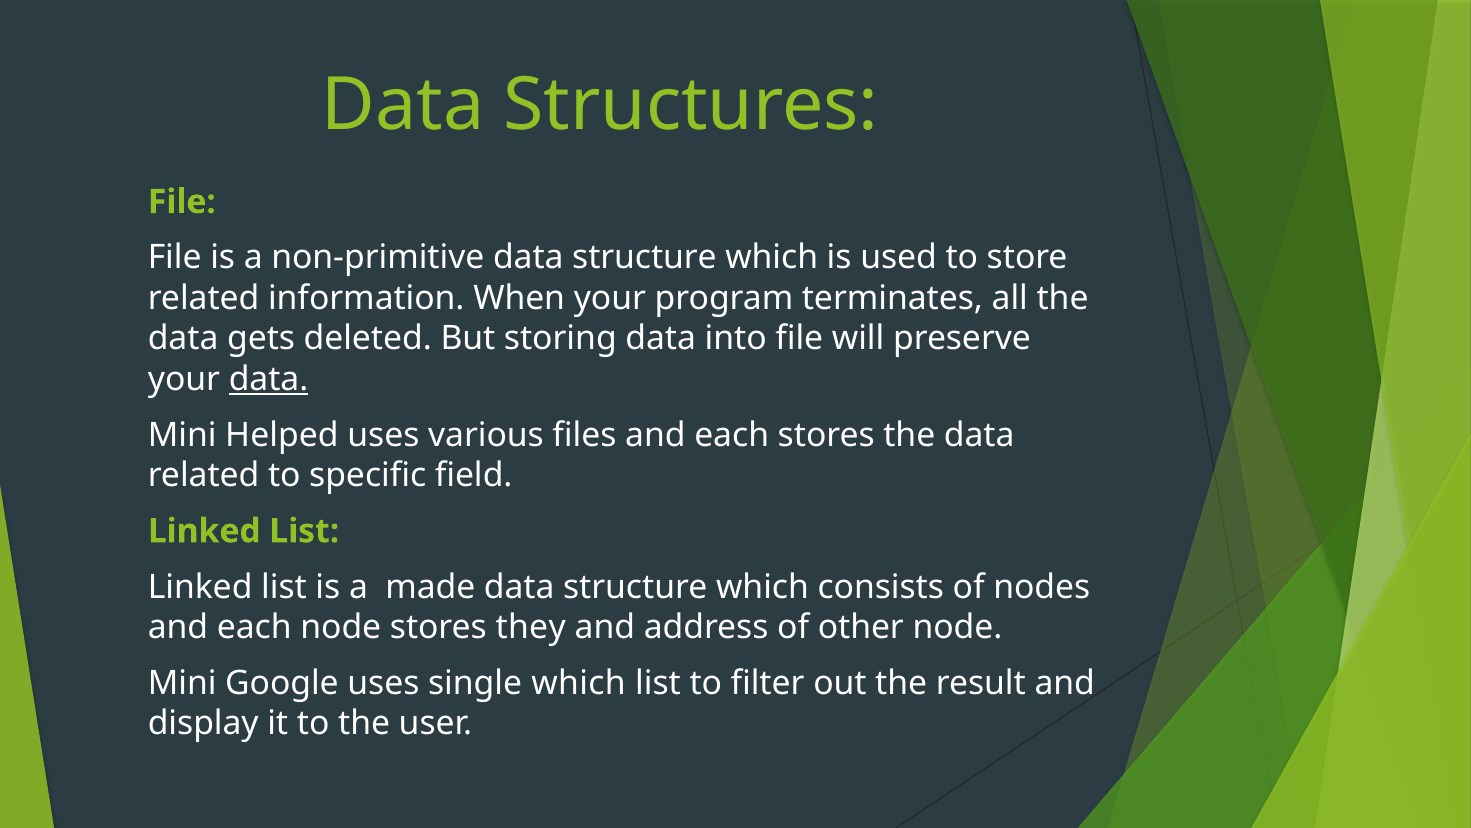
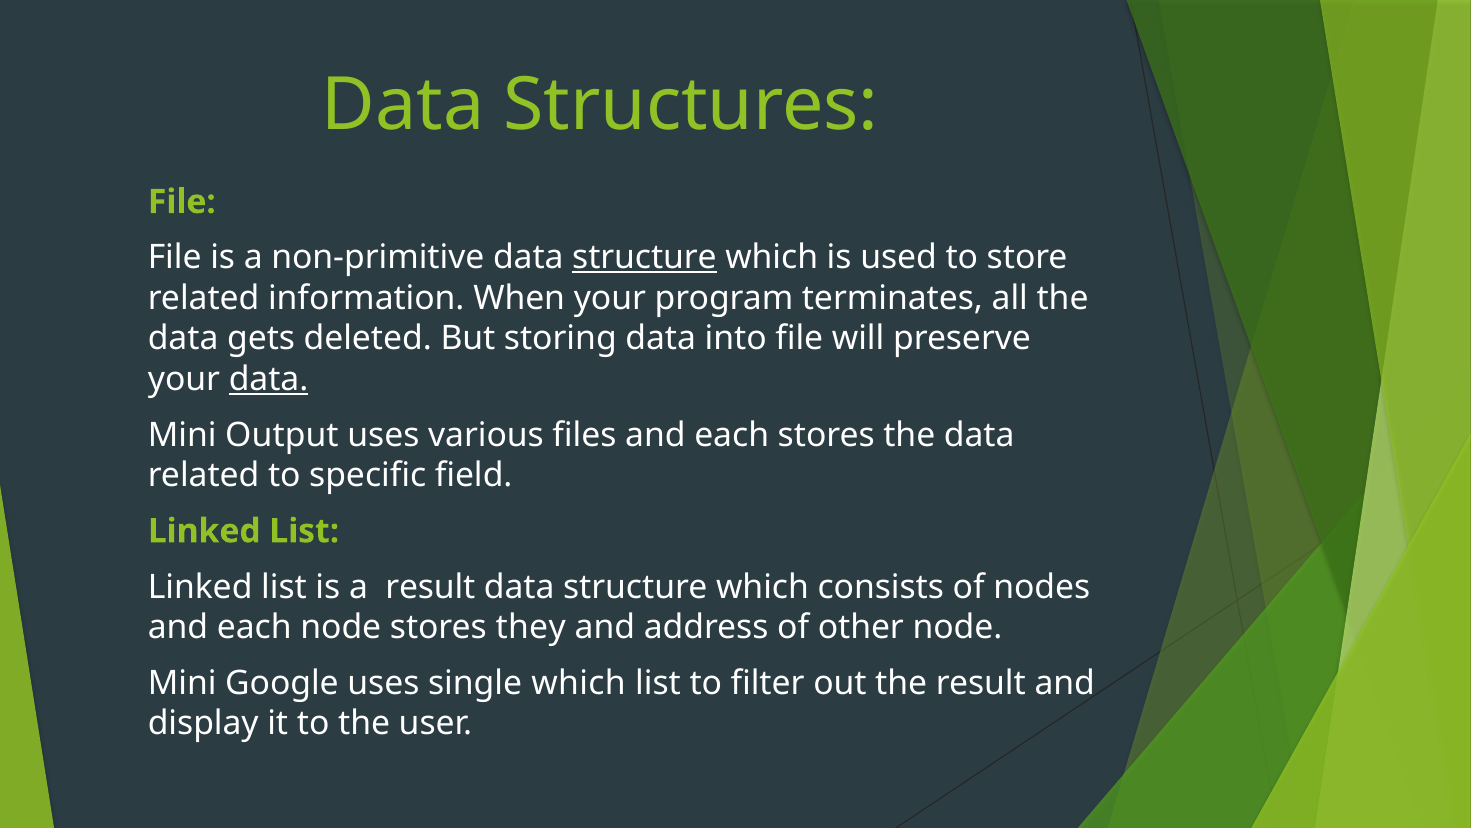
structure underline: none -> present (644, 258)
Helped: Helped -> Output (282, 435)
a made: made -> result (430, 587)
